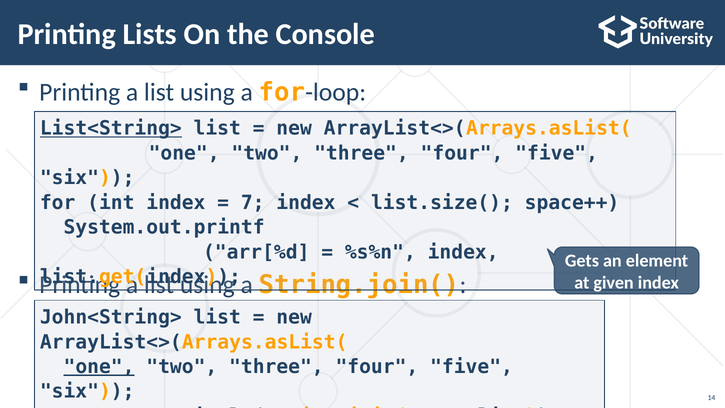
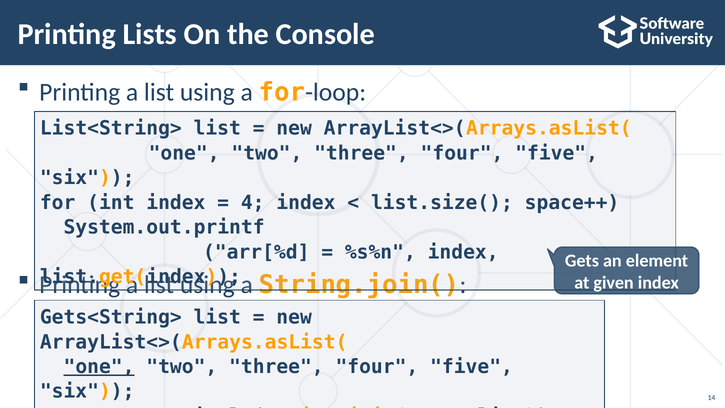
List<String> underline: present -> none (111, 128)
7: 7 -> 4 (253, 203)
John<String>: John<String> -> Gets<String> (111, 317)
